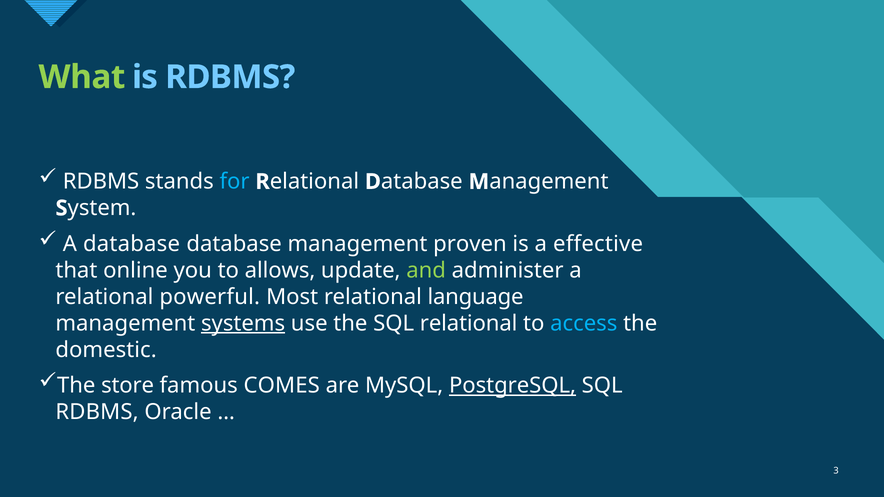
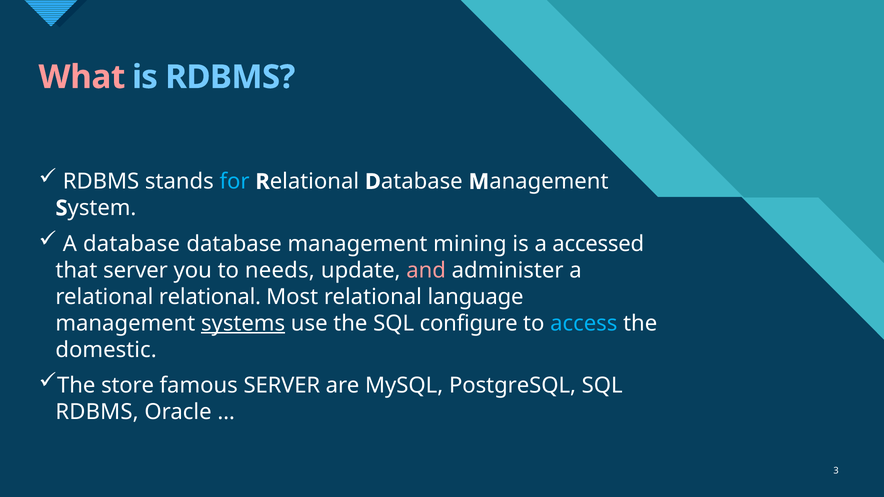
What colour: light green -> pink (82, 77)
proven: proven -> mining (470, 244)
effective: effective -> accessed (598, 244)
that online: online -> server (136, 271)
allows: allows -> needs (280, 271)
and colour: light green -> pink (426, 271)
relational powerful: powerful -> relational (210, 297)
SQL relational: relational -> configure (469, 324)
famous COMES: COMES -> SERVER (282, 386)
PostgreSQL underline: present -> none (513, 386)
